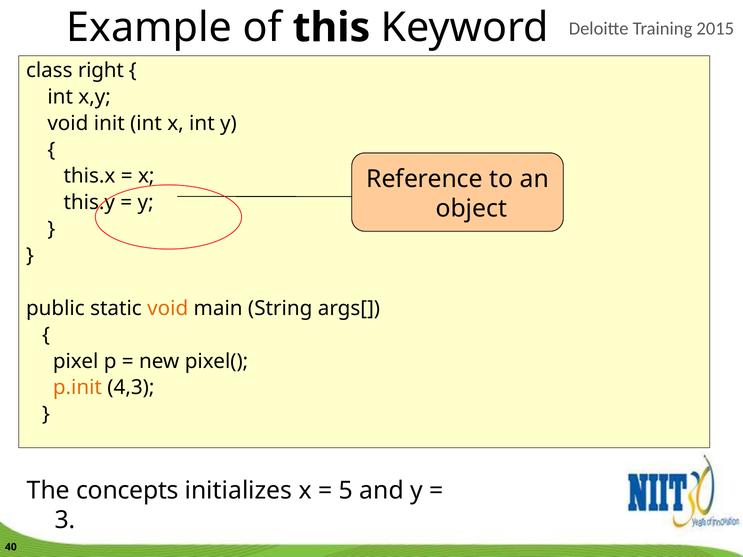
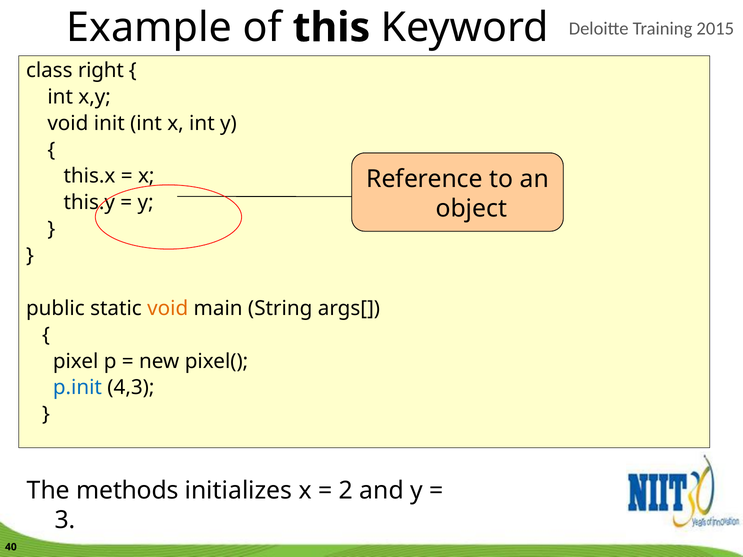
p.init colour: orange -> blue (77, 388)
concepts: concepts -> methods (128, 491)
5: 5 -> 2 (346, 491)
